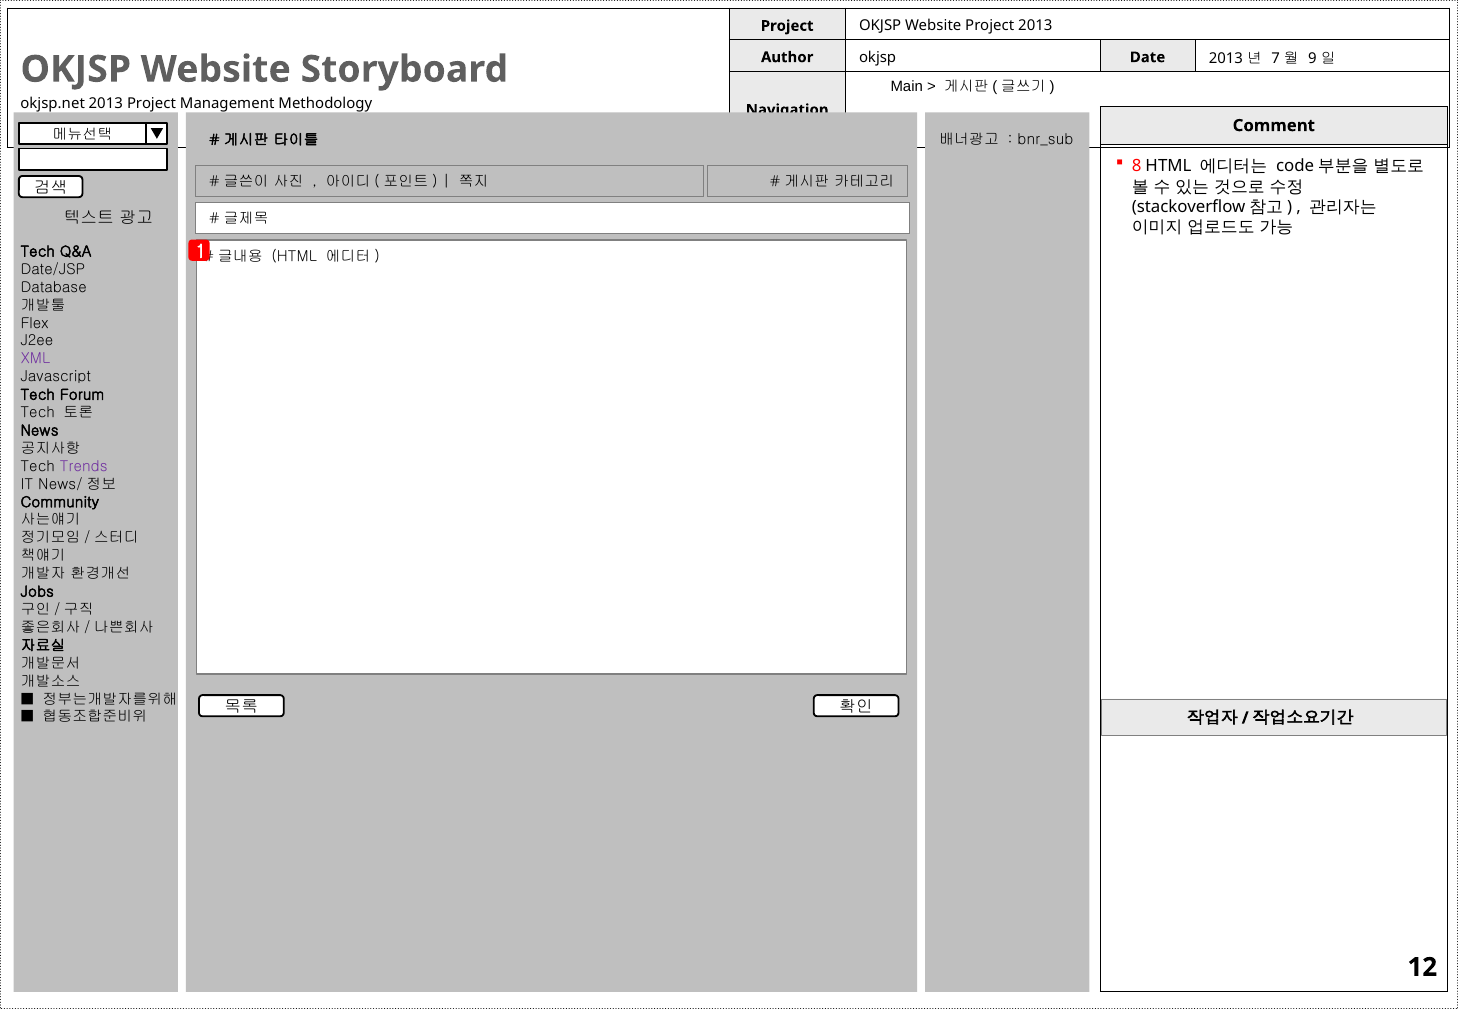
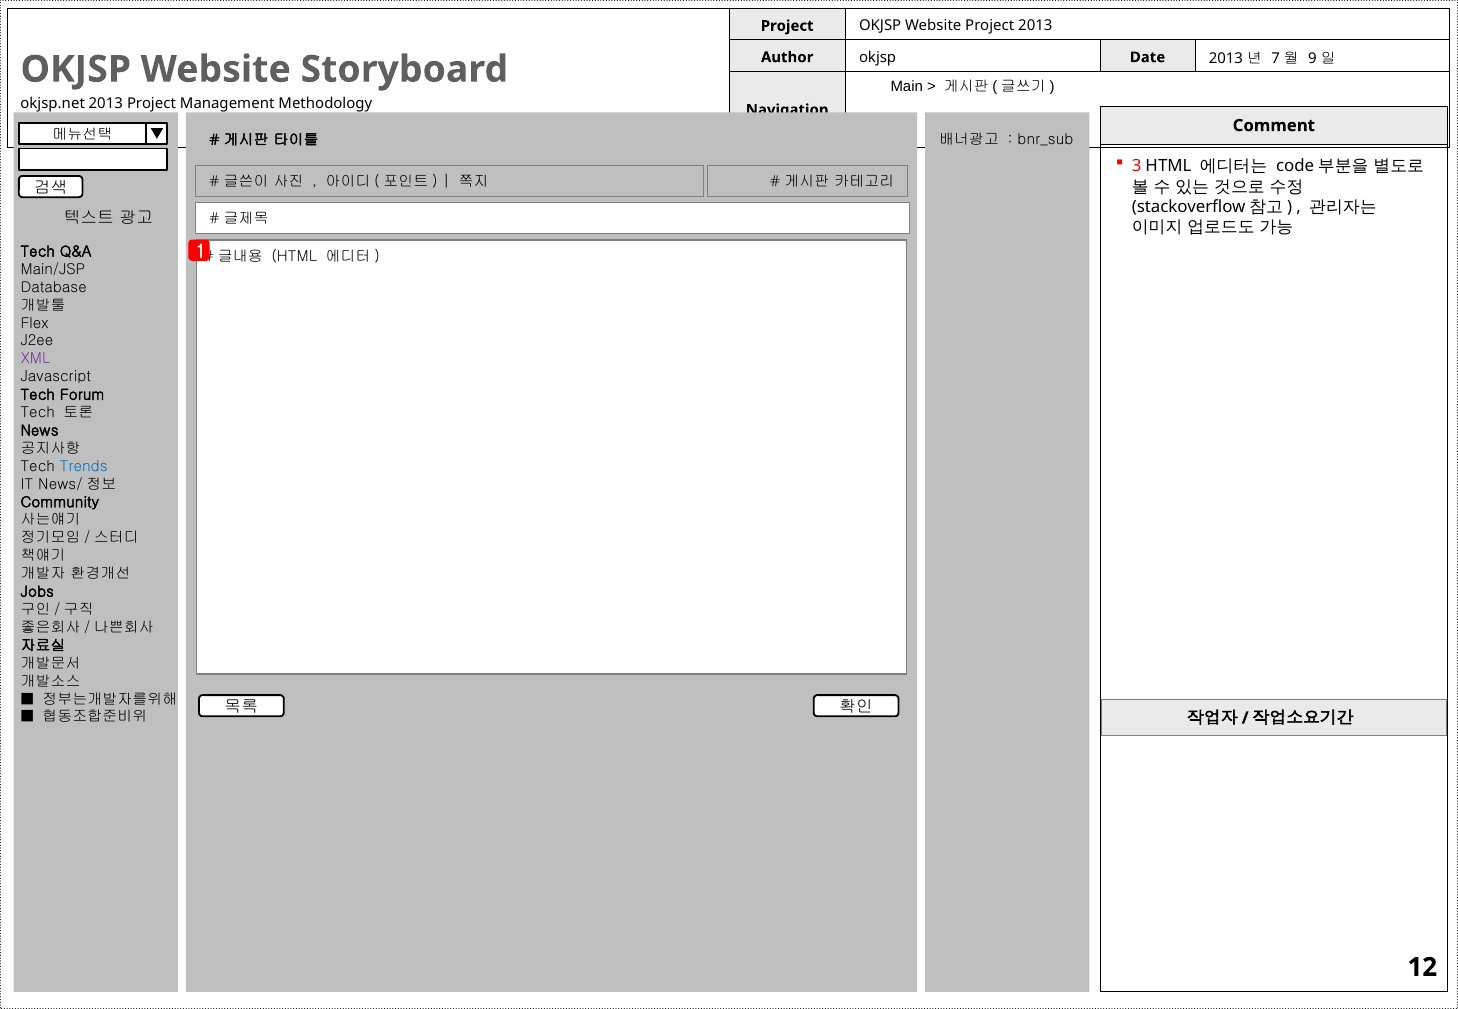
8: 8 -> 3 (1137, 166)
Date/JSP: Date/JSP -> Main/JSP (53, 270)
Trends colour: purple -> blue (84, 467)
